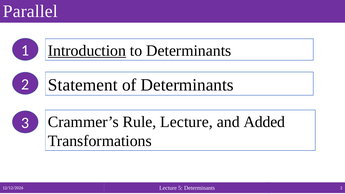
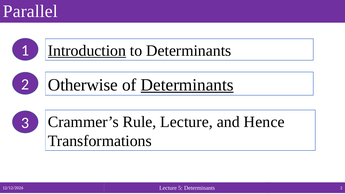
Statement: Statement -> Otherwise (83, 85)
Determinants underline: none -> present (187, 85)
Added: Added -> Hence (264, 122)
